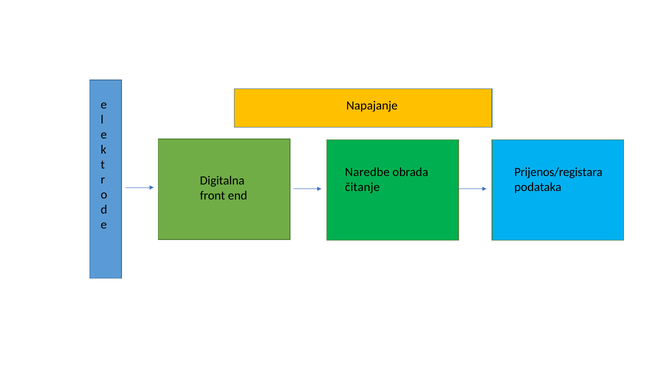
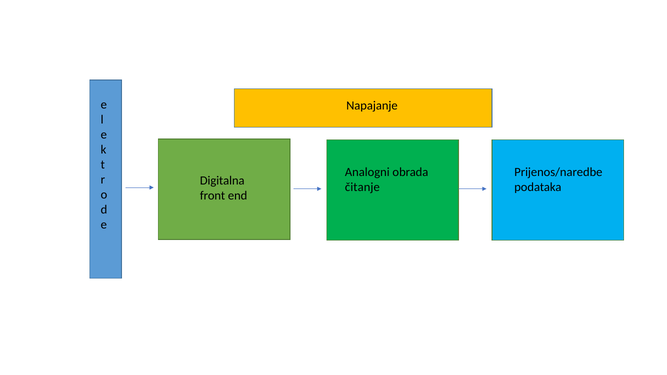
Naredbe: Naredbe -> Analogni (367, 172)
Prijenos/registara: Prijenos/registara -> Prijenos/naredbe (558, 172)
